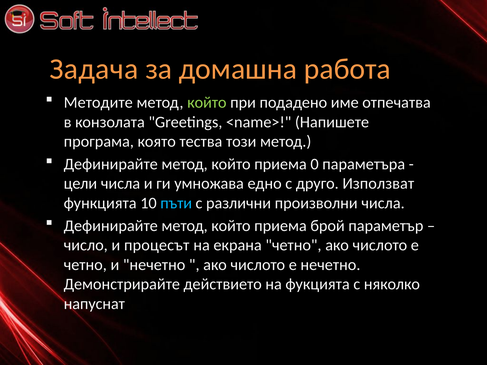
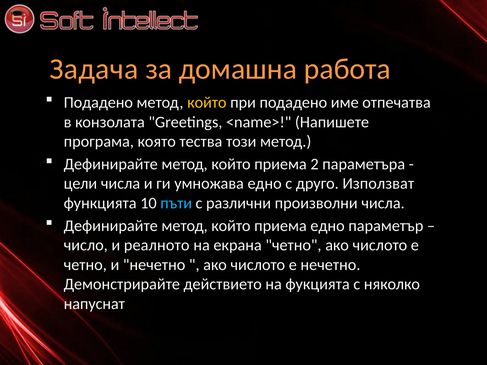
Методите: Методите -> Подадено (98, 103)
който colour: light green -> yellow (207, 103)
0: 0 -> 2 (315, 164)
приема брой: брой -> едно (328, 226)
процесът: процесът -> реалното (157, 245)
